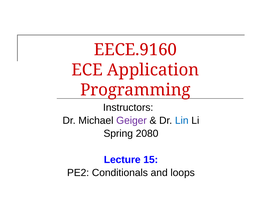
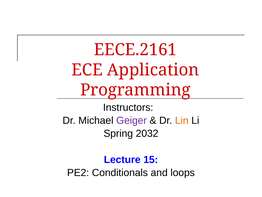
EECE.9160: EECE.9160 -> EECE.2161 (135, 50)
Lin colour: blue -> orange (182, 120)
2080: 2080 -> 2032 (147, 133)
